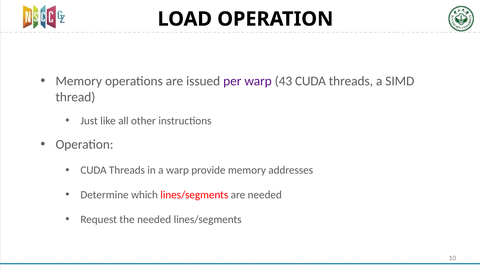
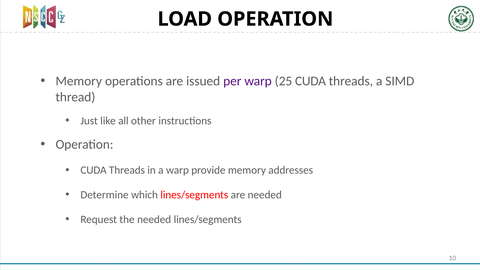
43: 43 -> 25 (283, 81)
